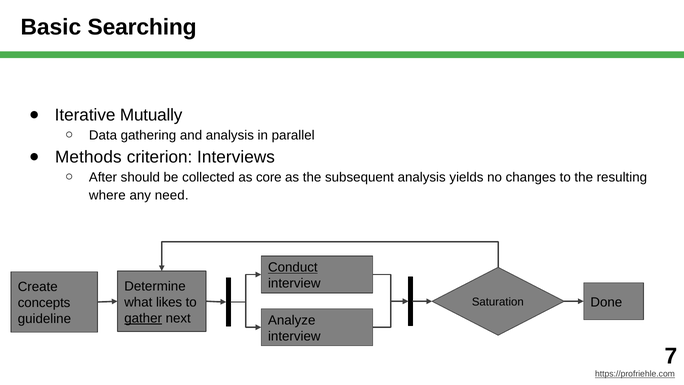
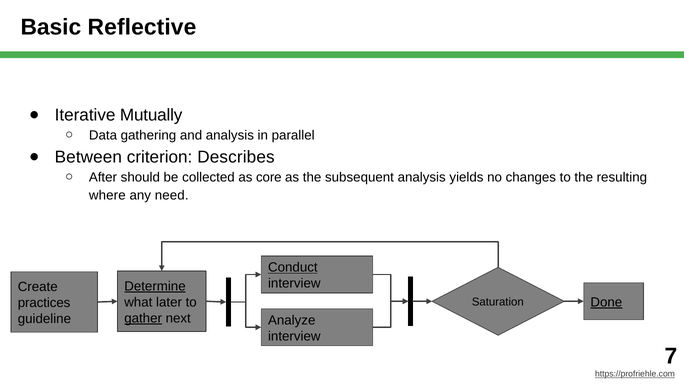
Searching: Searching -> Reflective (142, 27)
Methods: Methods -> Between (88, 157)
Interviews: Interviews -> Describes (236, 157)
Determine underline: none -> present (155, 286)
likes: likes -> later (169, 302)
Done underline: none -> present (606, 302)
concepts: concepts -> practices (44, 303)
